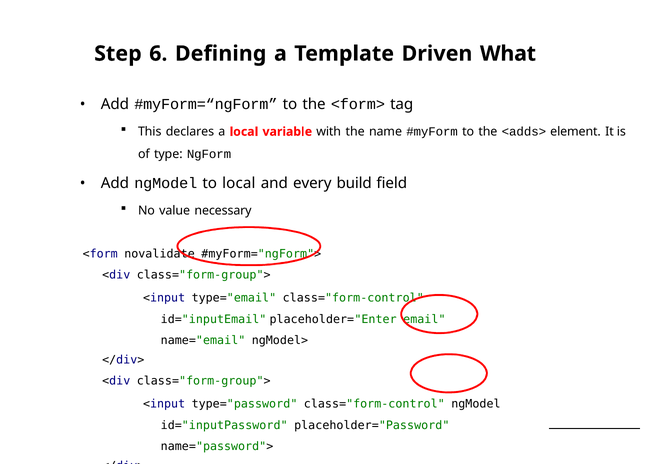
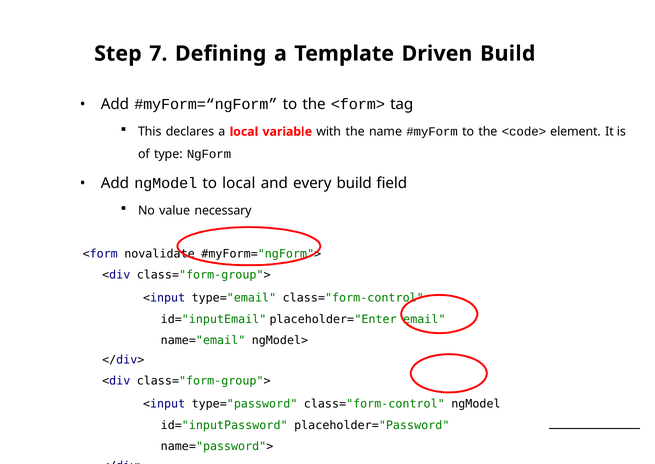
6: 6 -> 7 (158, 54)
Driven What: What -> Build (508, 54)
<adds>: <adds> -> <code> (524, 131)
